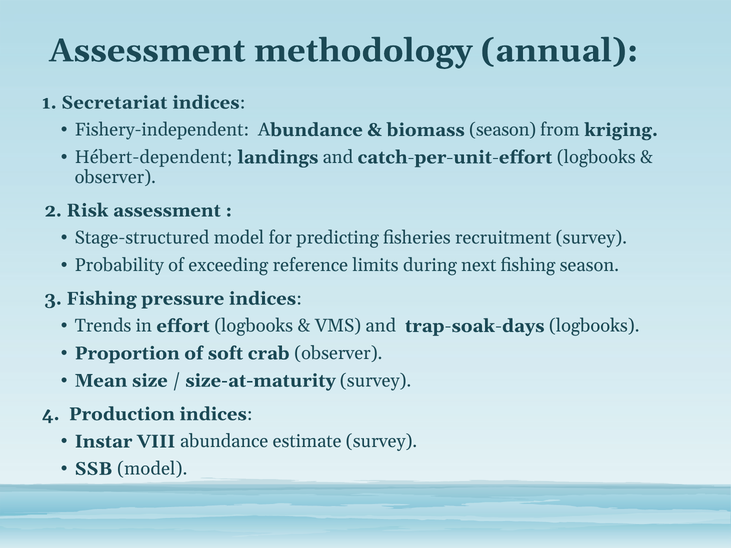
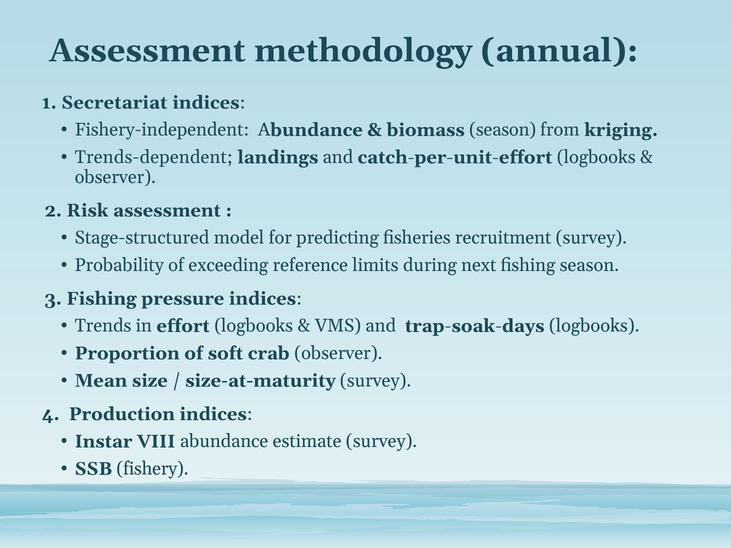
Hébert-dependent: Hébert-dependent -> Trends-dependent (154, 157)
SSB model: model -> fishery (153, 469)
